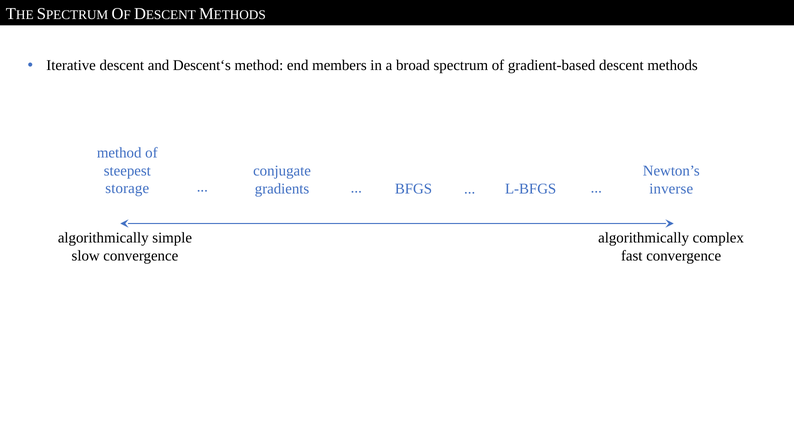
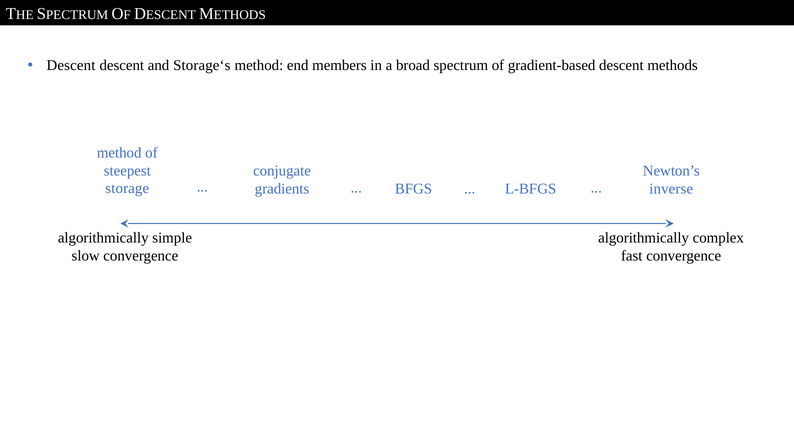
Iterative: Iterative -> Descent (71, 65)
Descent‘s: Descent‘s -> Storage‘s (202, 65)
